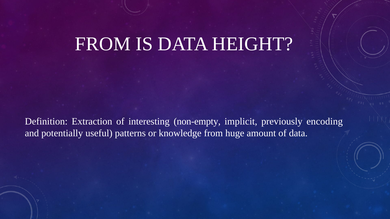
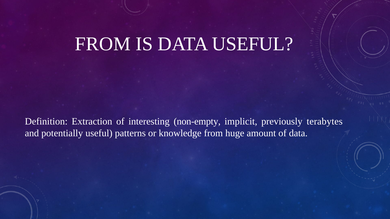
DATA HEIGHT: HEIGHT -> USEFUL (253, 44)
encoding: encoding -> terabytes (325, 122)
